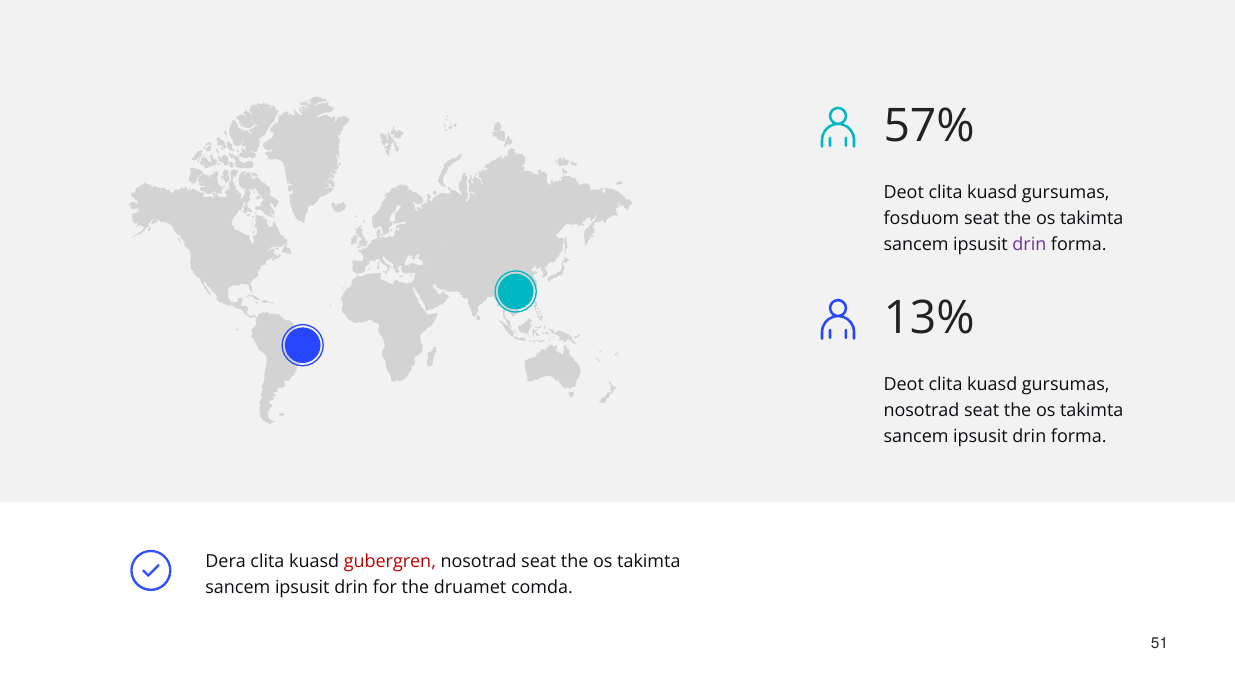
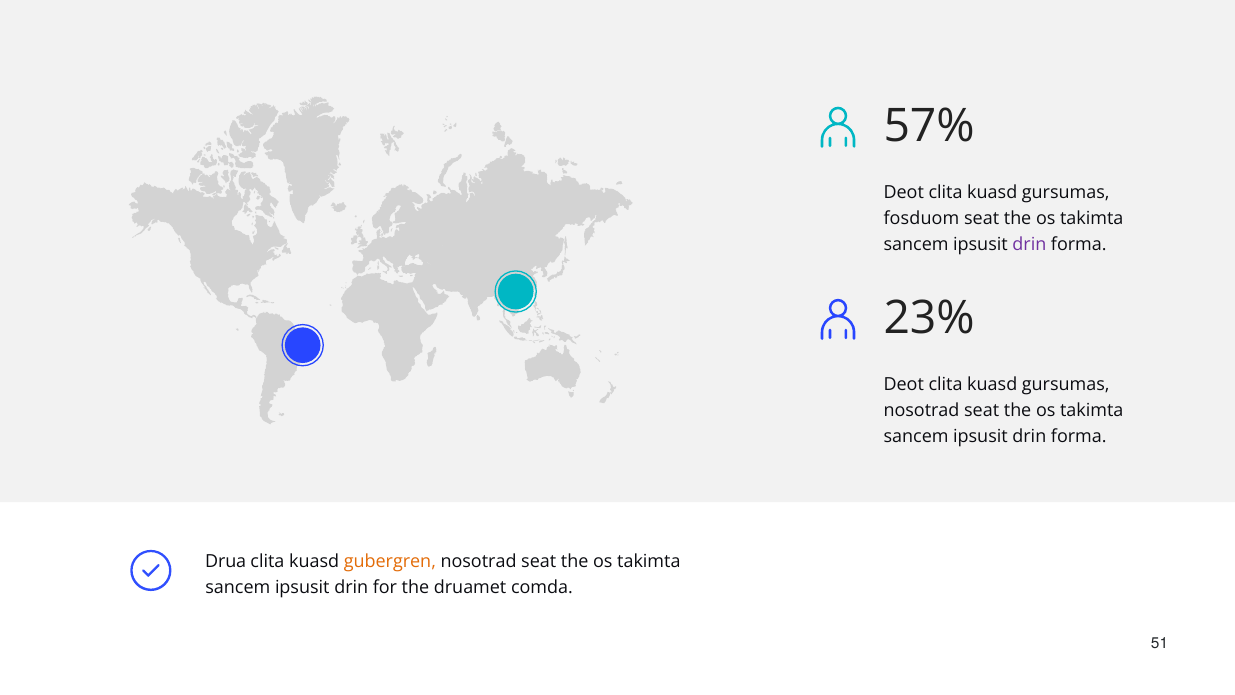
13%: 13% -> 23% (929, 318)
Dera: Dera -> Drua (226, 561)
gubergren colour: red -> orange (390, 561)
